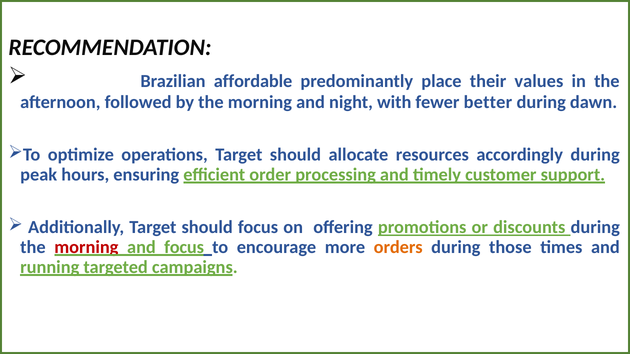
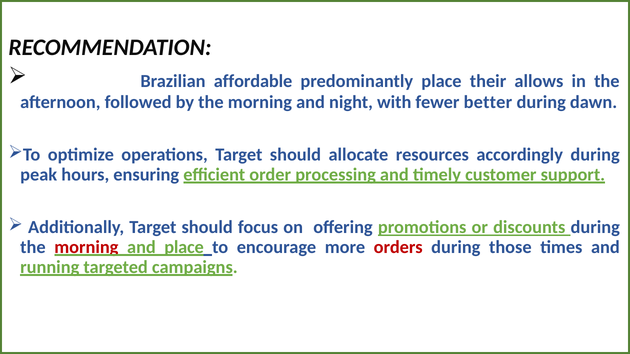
values: values -> allows (539, 81)
and focus: focus -> place (184, 247)
orders colour: orange -> red (398, 247)
